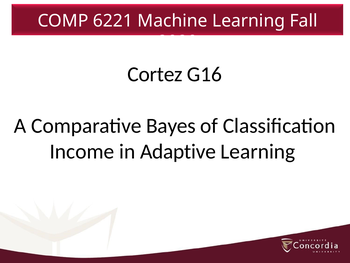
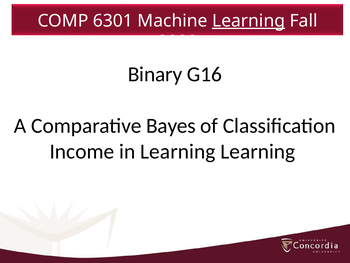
6221: 6221 -> 6301 (113, 21)
Learning underline: none -> present (249, 21)
Cortez: Cortez -> Binary (155, 74)
in Adaptive: Adaptive -> Learning (178, 151)
